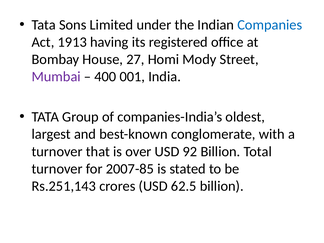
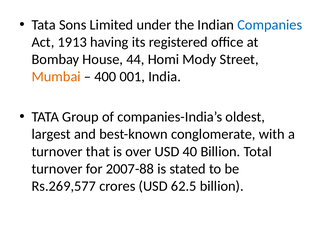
27: 27 -> 44 (135, 59)
Mumbai colour: purple -> orange (56, 77)
92: 92 -> 40 (190, 152)
2007-85: 2007-85 -> 2007-88 (130, 169)
Rs.251,143: Rs.251,143 -> Rs.269,577 (64, 186)
